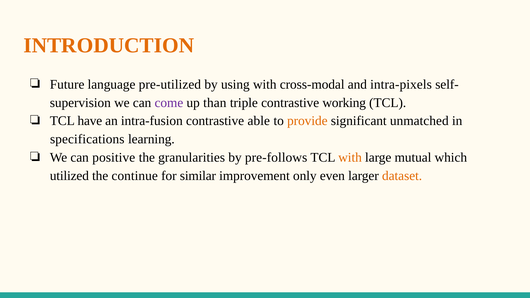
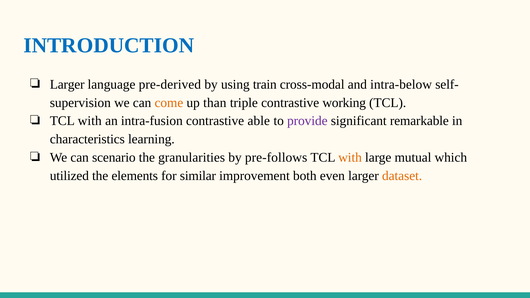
INTRODUCTION colour: orange -> blue (109, 45)
Future: Future -> Larger (67, 84)
pre-utilized: pre-utilized -> pre-derived (170, 84)
using with: with -> train (265, 84)
intra-pixels: intra-pixels -> intra-below (401, 84)
come colour: purple -> orange (169, 103)
have: have -> with (90, 121)
provide colour: orange -> purple (307, 121)
unmatched: unmatched -> remarkable (419, 121)
specifications: specifications -> characteristics (87, 139)
positive: positive -> scenario (114, 158)
continue: continue -> elements (135, 176)
only: only -> both (305, 176)
